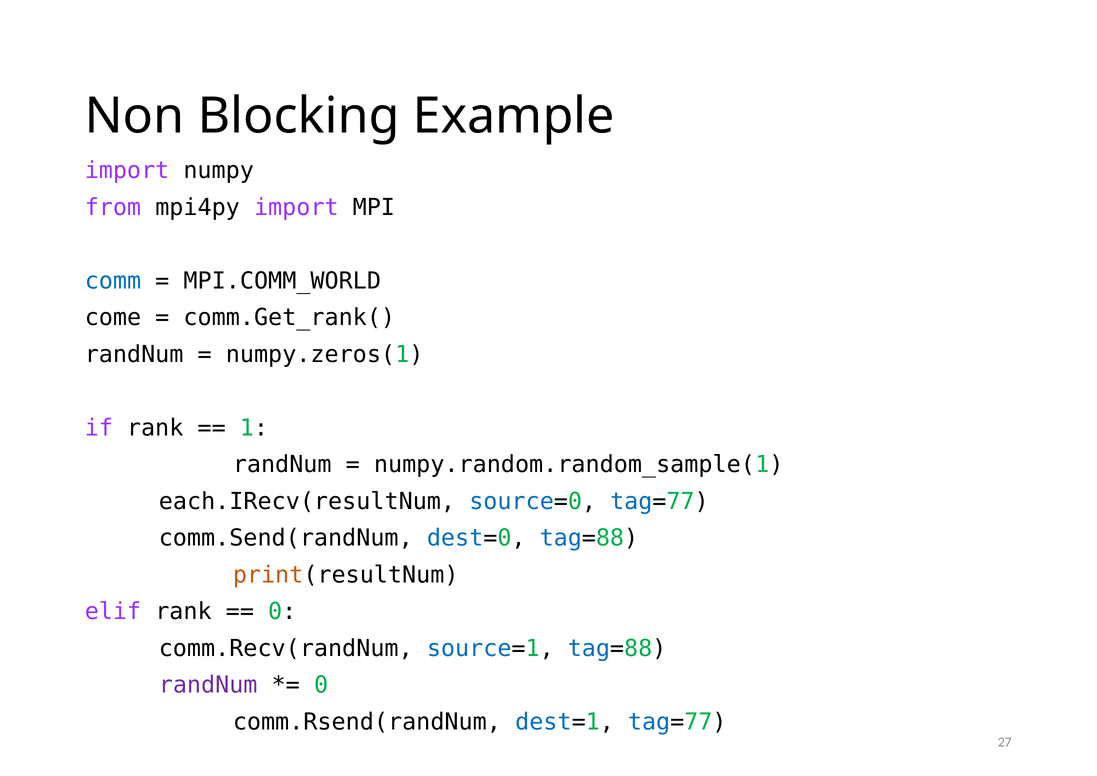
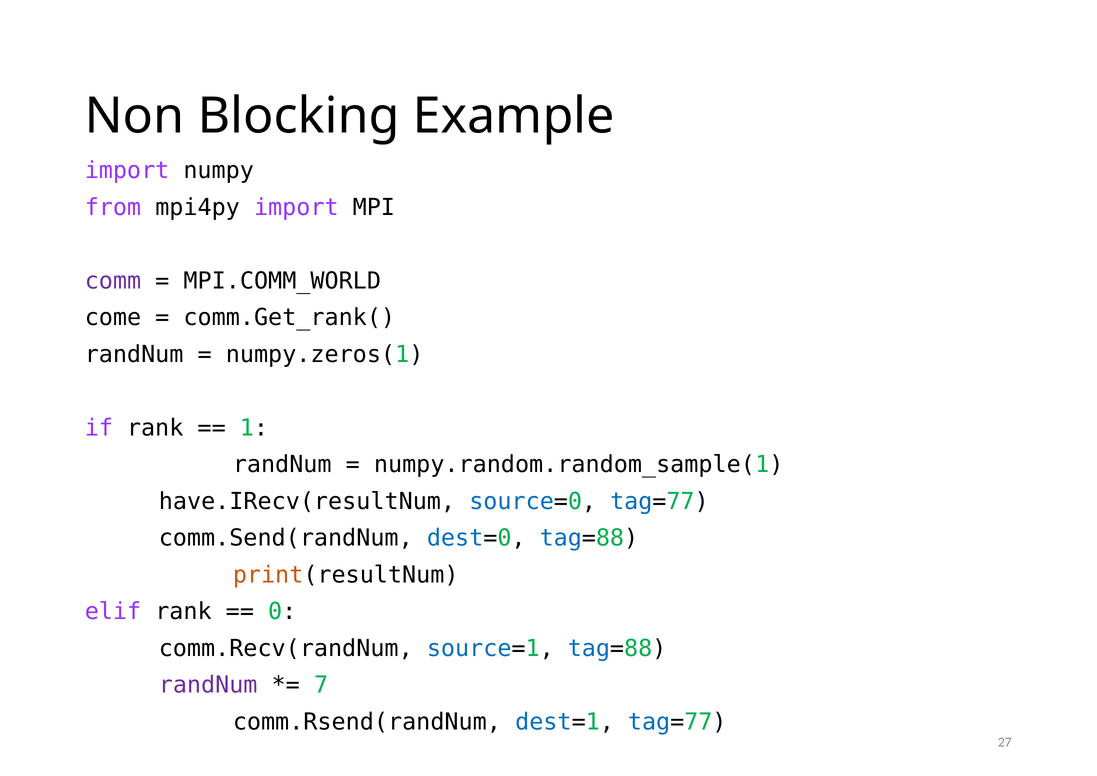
comm colour: blue -> purple (113, 281)
each.IRecv(resultNum: each.IRecv(resultNum -> have.IRecv(resultNum (307, 501)
0: 0 -> 7 (321, 685)
